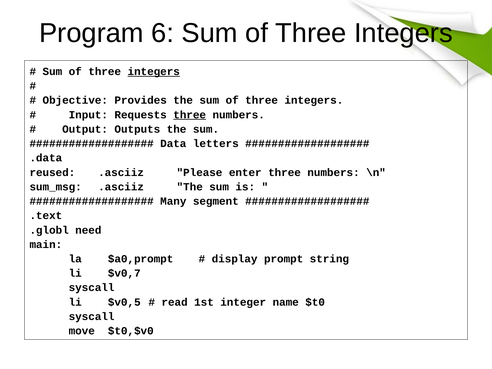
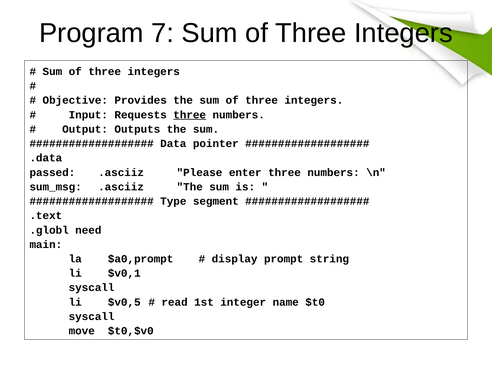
6: 6 -> 7 (163, 33)
integers underline: present -> none (154, 72)
letters: letters -> pointer (216, 144)
reused: reused -> passed (52, 172)
Many: Many -> Type (173, 201)
$v0,7: $v0,7 -> $v0,1 (124, 273)
